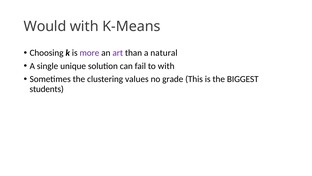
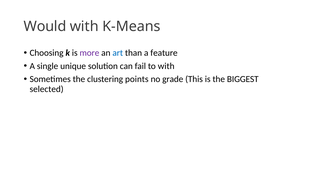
art colour: purple -> blue (118, 53)
natural: natural -> feature (164, 53)
values: values -> points (137, 79)
students: students -> selected (47, 89)
